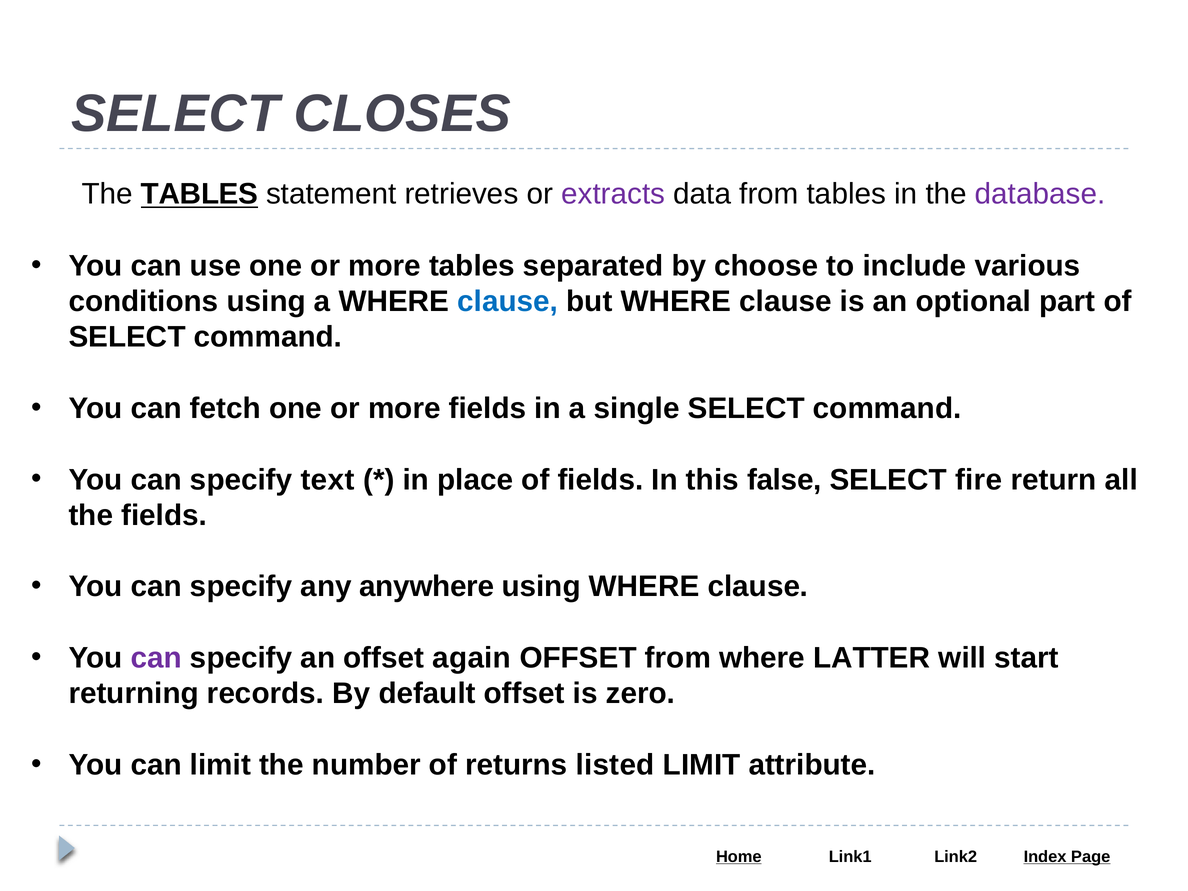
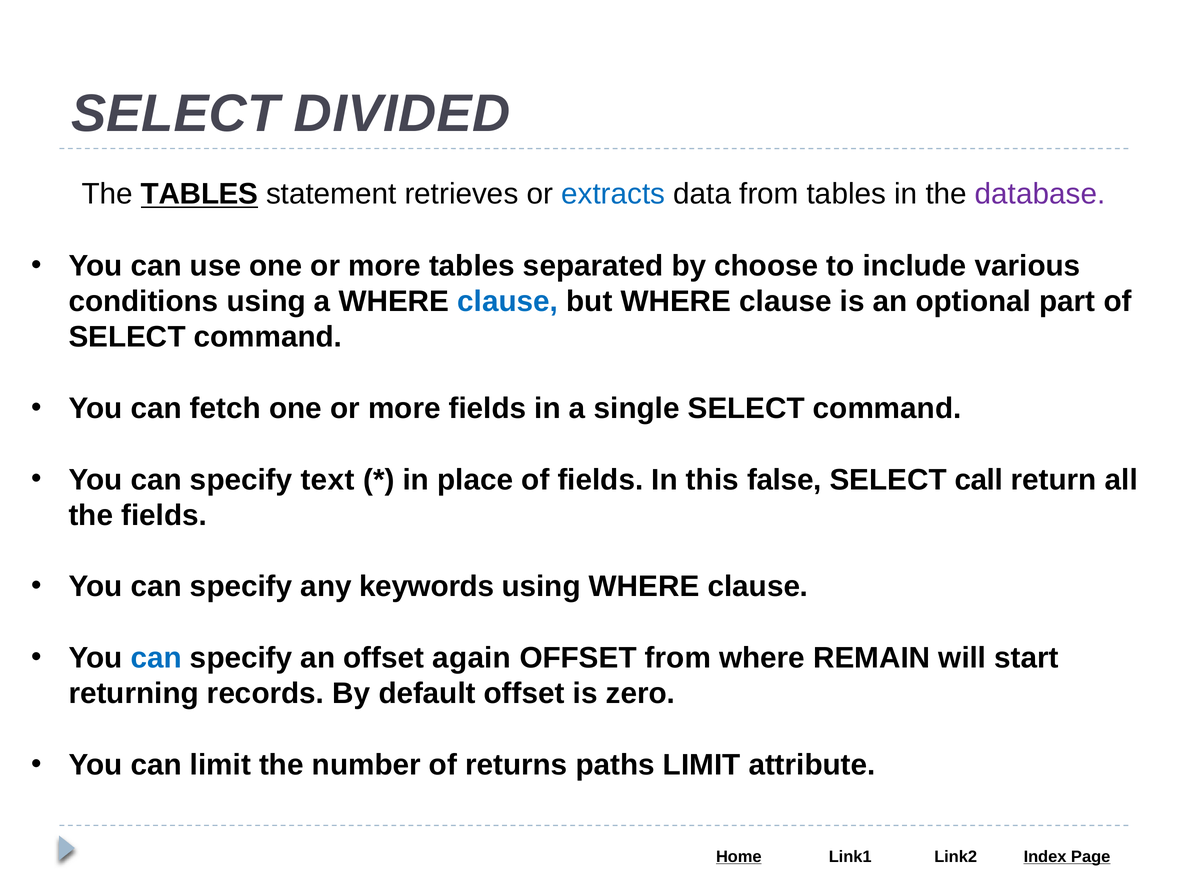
CLOSES: CLOSES -> DIVIDED (402, 114)
extracts colour: purple -> blue (613, 194)
fire: fire -> call (979, 480)
anywhere: anywhere -> keywords (427, 587)
can colour: purple -> blue (156, 658)
LATTER: LATTER -> REMAIN (872, 658)
listed: listed -> paths (615, 765)
